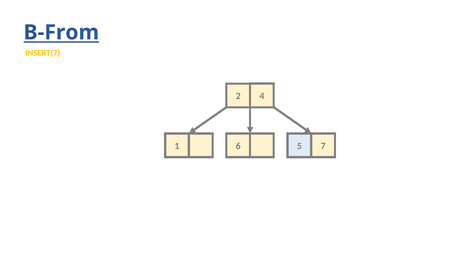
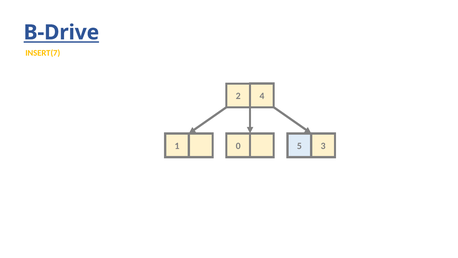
B-From: B-From -> B-Drive (61, 32)
6: 6 -> 0 (238, 146)
7: 7 -> 3 (323, 146)
